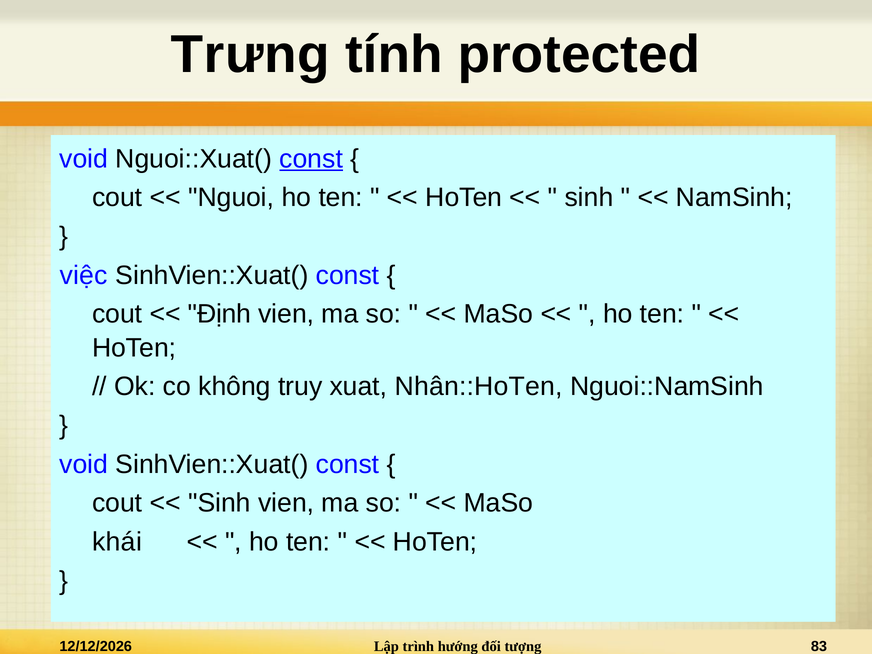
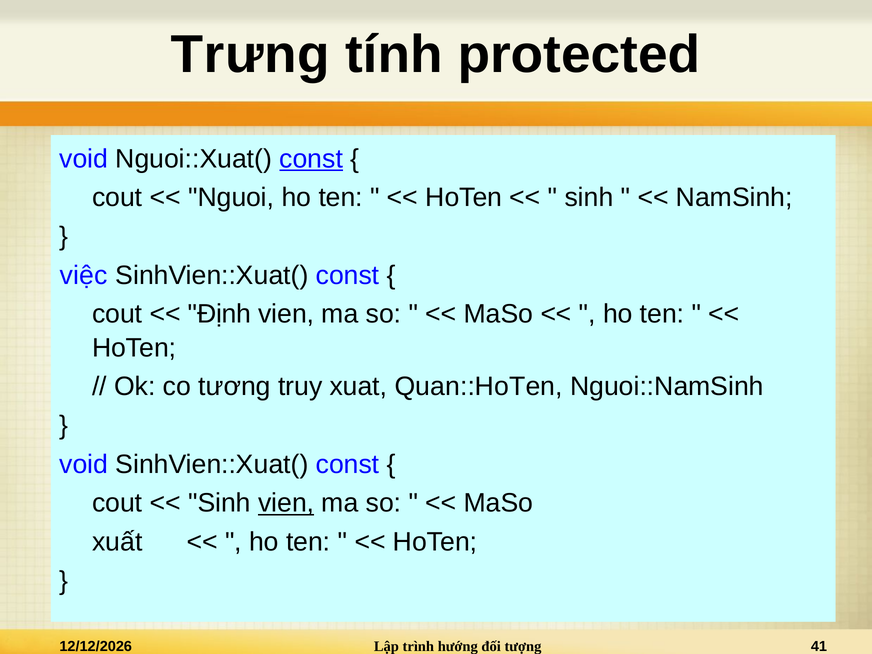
không: không -> tương (235, 387)
Nhân::HoTen: Nhân::HoTen -> Quan::HoTen (479, 387)
vien underline: none -> present (286, 503)
khái: khái -> xuất (117, 542)
83: 83 -> 41 (819, 646)
